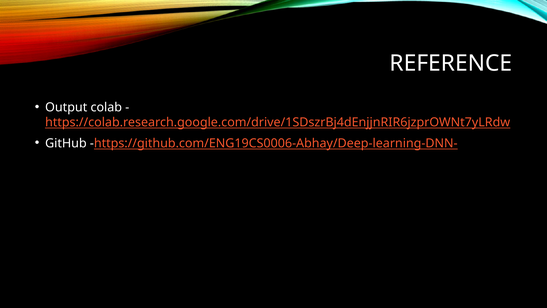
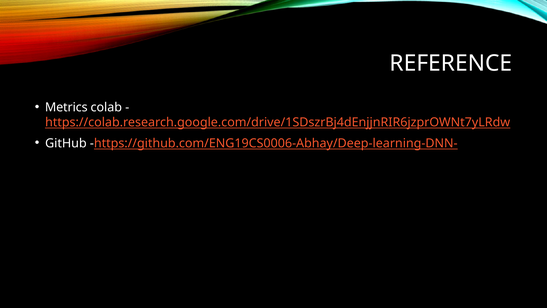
Output: Output -> Metrics (66, 107)
